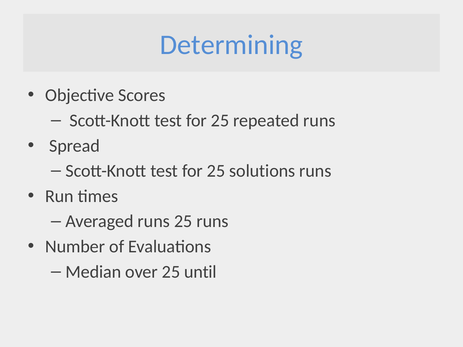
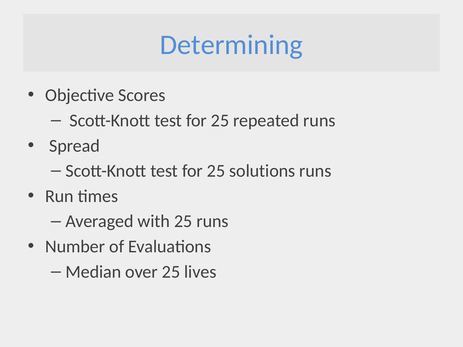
Averaged runs: runs -> with (154, 222)
until: until -> lives (200, 272)
